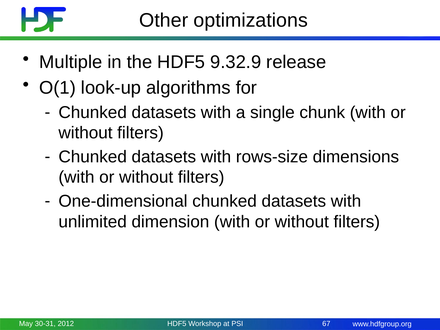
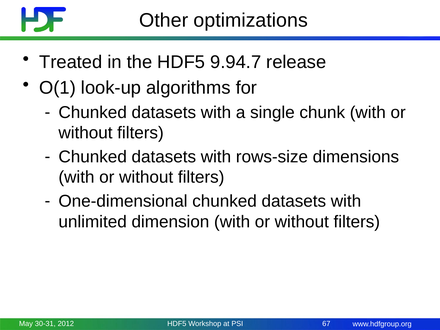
Multiple: Multiple -> Treated (71, 62)
9.32.9: 9.32.9 -> 9.94.7 (236, 62)
